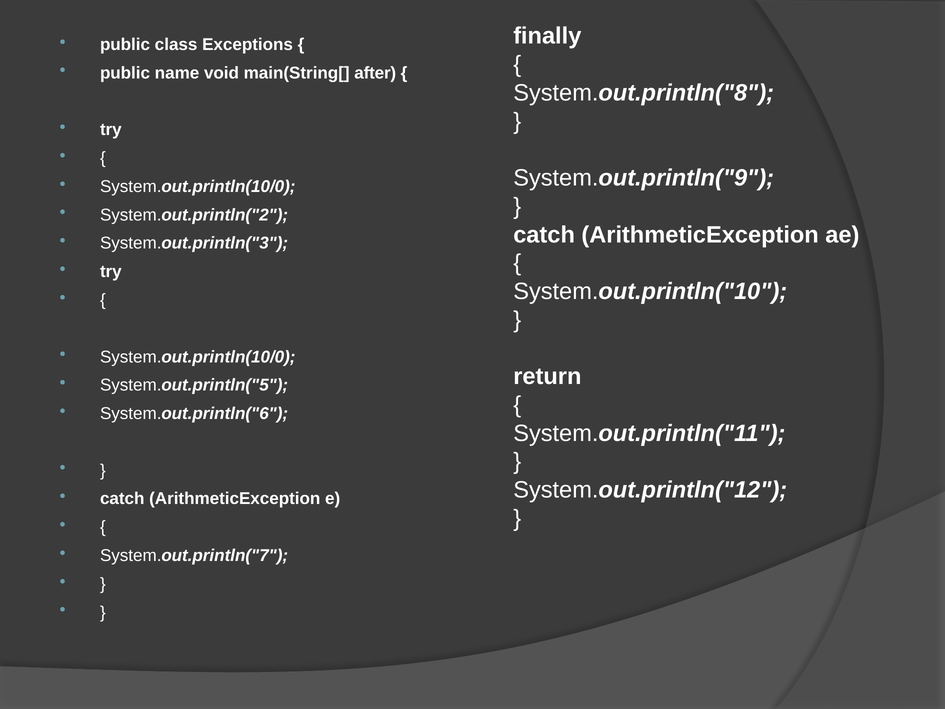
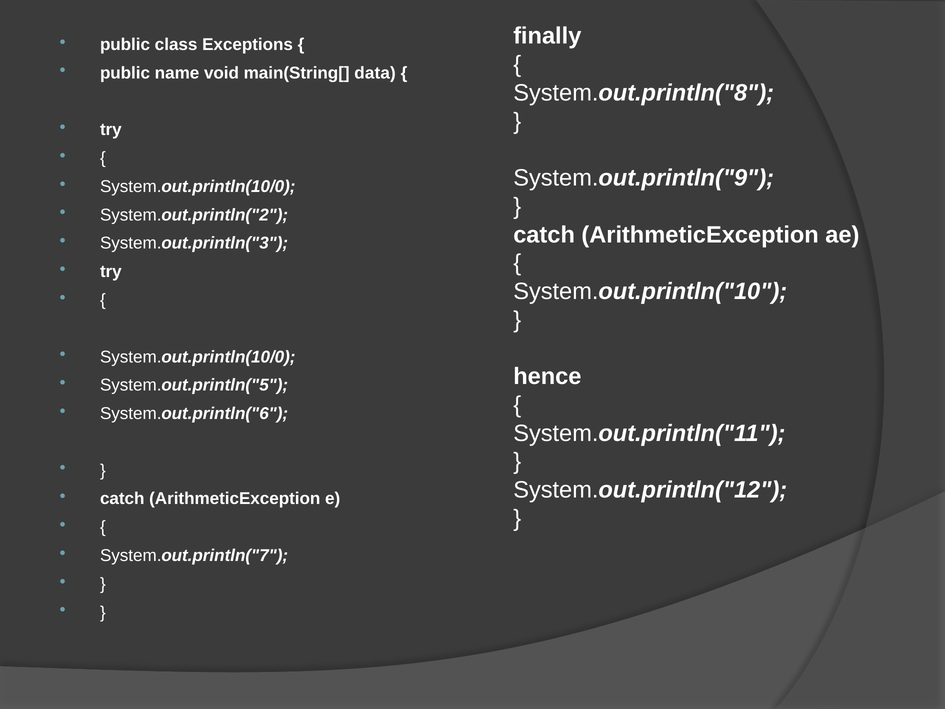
after: after -> data (375, 73)
return: return -> hence (547, 376)
